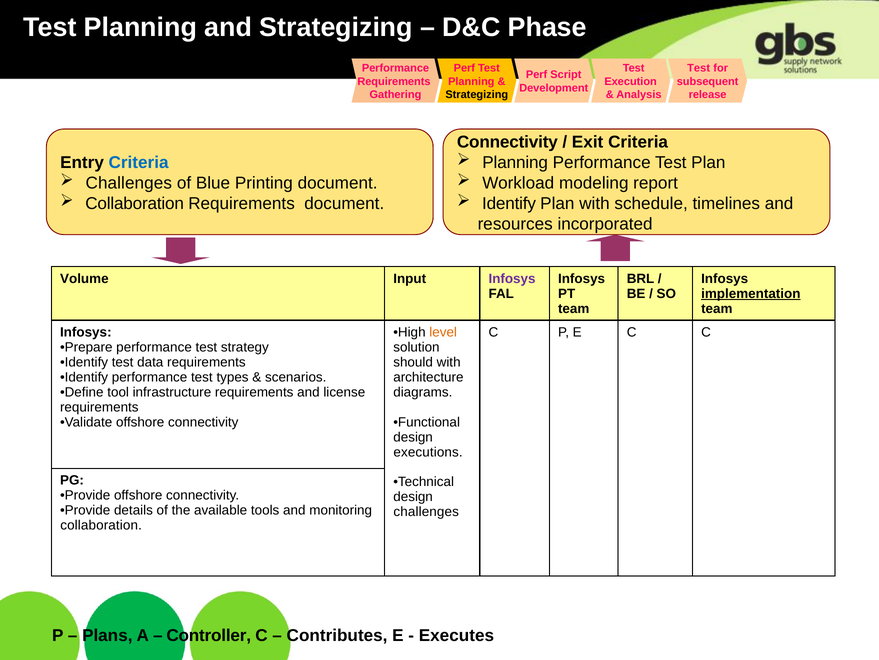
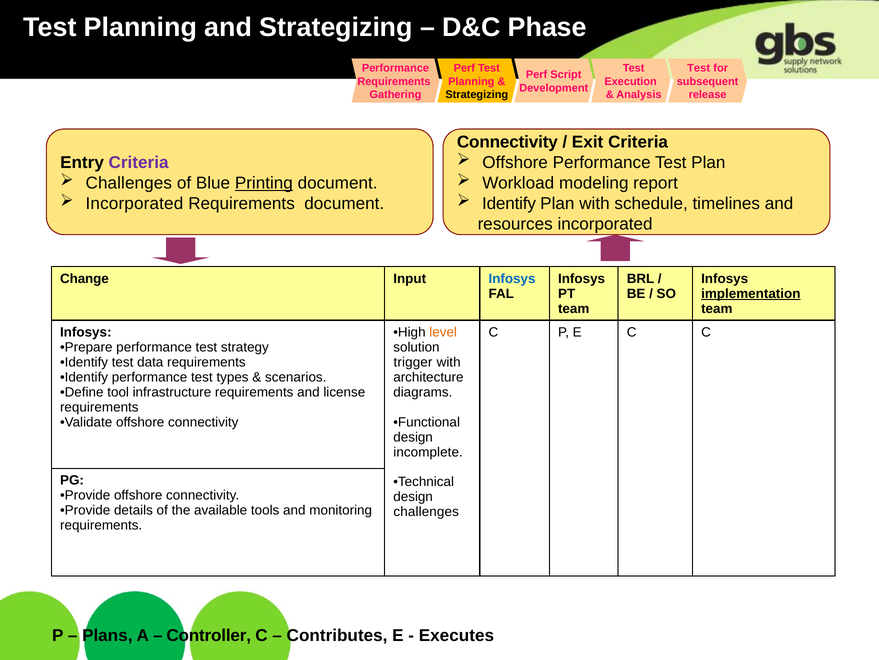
Planning: Planning -> Offshore (515, 162)
Criteria colour: blue -> purple (139, 162)
Printing underline: none -> present (264, 183)
Collaboration: Collaboration -> Incorporated (134, 203)
Volume: Volume -> Change (84, 278)
Infosys colour: purple -> blue (512, 278)
should: should -> trigger (413, 362)
executions: executions -> incomplete (428, 452)
collaboration: collaboration -> requirements (101, 525)
